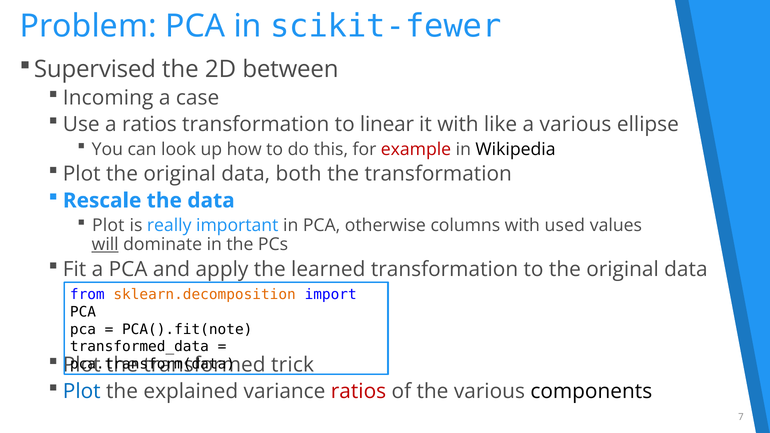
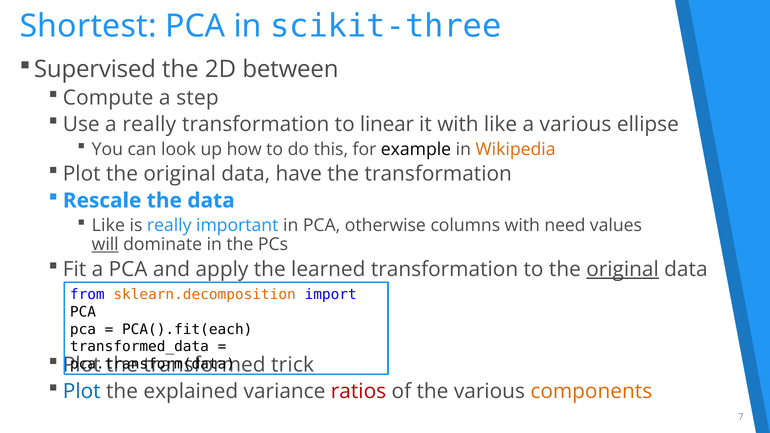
Problem: Problem -> Shortest (88, 26)
scikit-fewer: scikit-fewer -> scikit-three (386, 26)
Incoming: Incoming -> Compute (108, 98)
case: case -> step (197, 98)
a ratios: ratios -> really (149, 124)
example colour: red -> black (416, 149)
Wikipedia colour: black -> orange (516, 149)
both: both -> have (299, 174)
Plot: Plot -> Like (108, 225)
used: used -> need (565, 225)
original underline: none -> present (623, 269)
PCA().fit(note: PCA().fit(note -> PCA().fit(each (187, 329)
components colour: black -> orange (591, 392)
